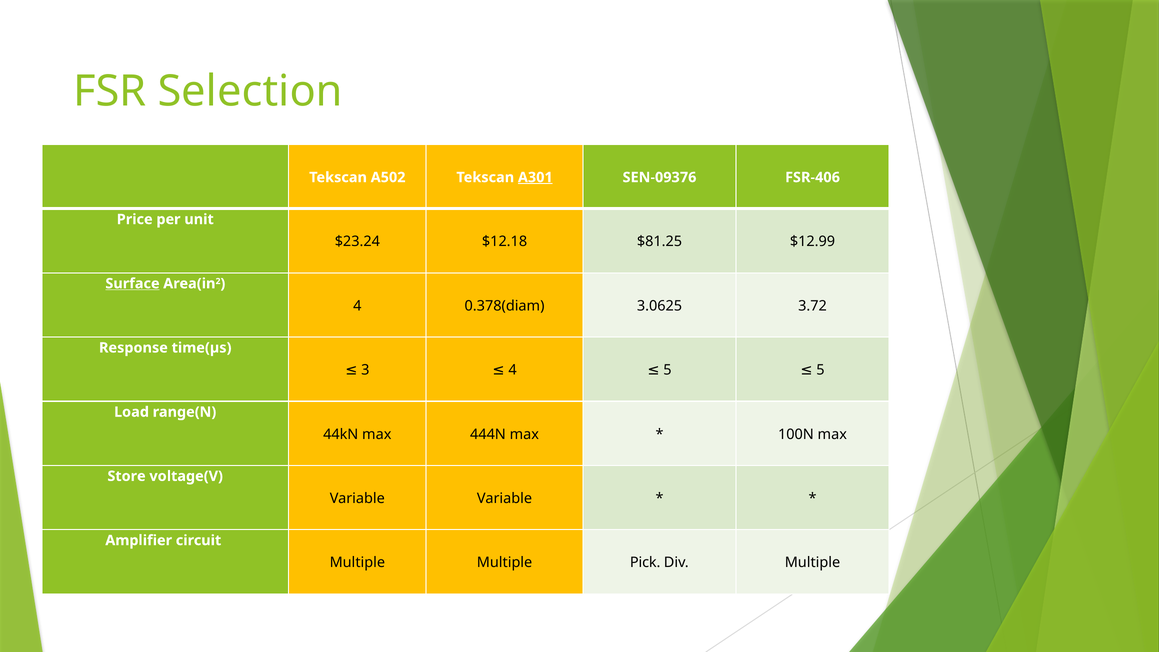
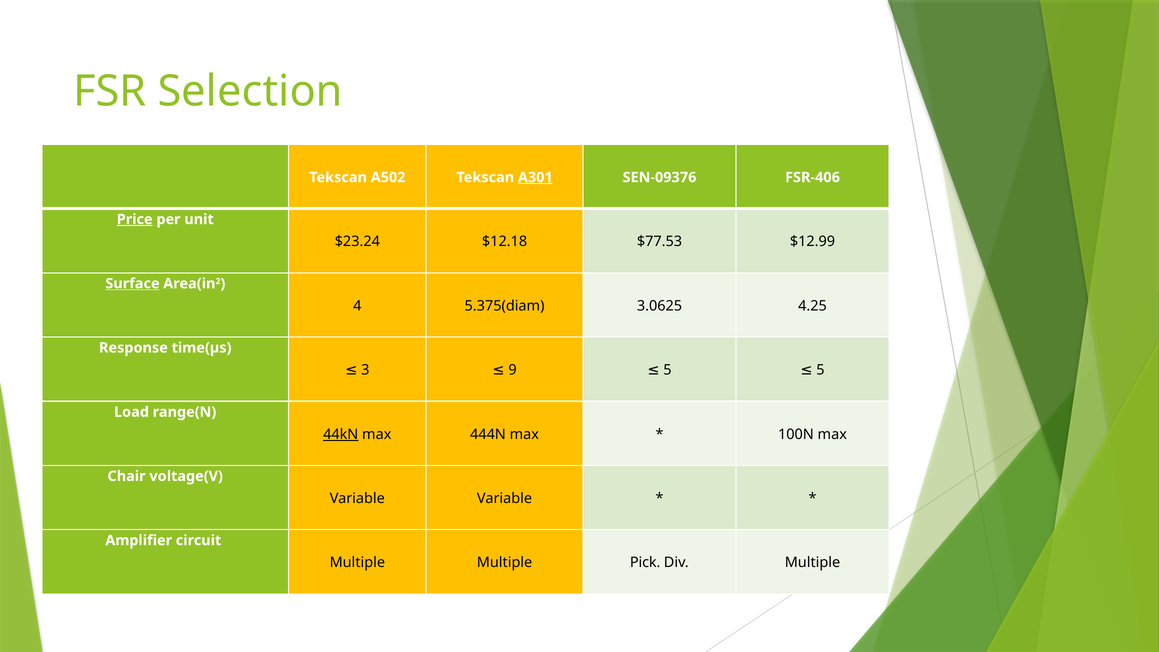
Price underline: none -> present (135, 219)
$81.25: $81.25 -> $77.53 (660, 242)
0.378(diam: 0.378(diam -> 5.375(diam (505, 306)
3.72: 3.72 -> 4.25 (813, 306)
4: 4 -> 9 (513, 370)
44kN underline: none -> present (341, 434)
Store: Store -> Chair (127, 476)
